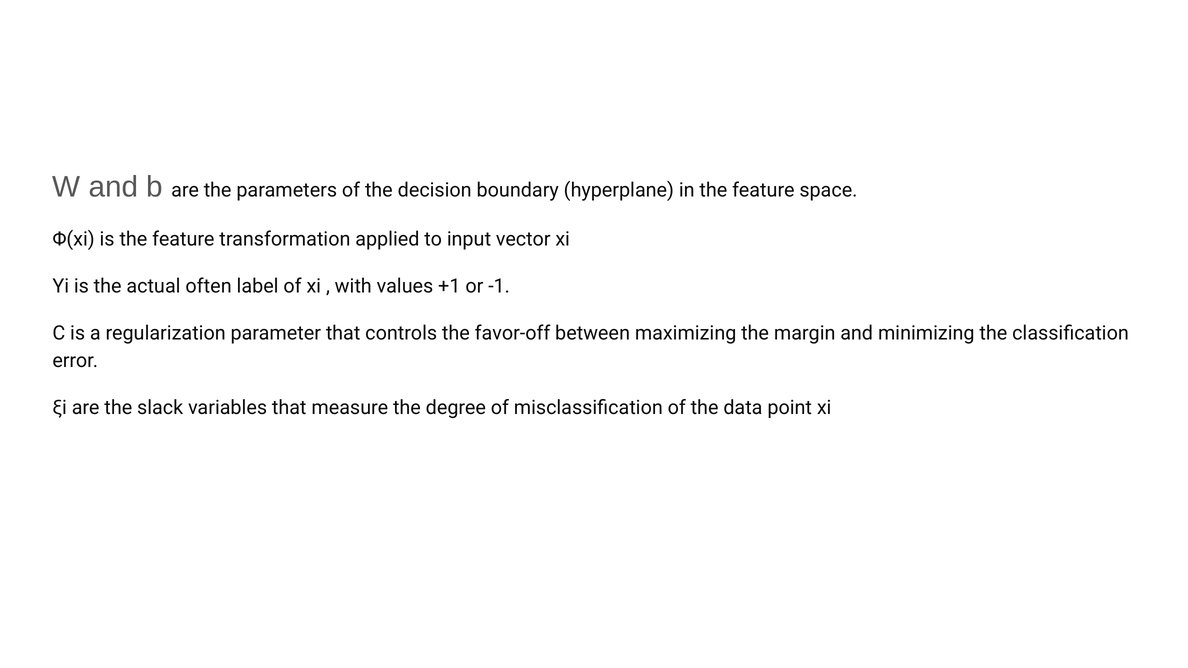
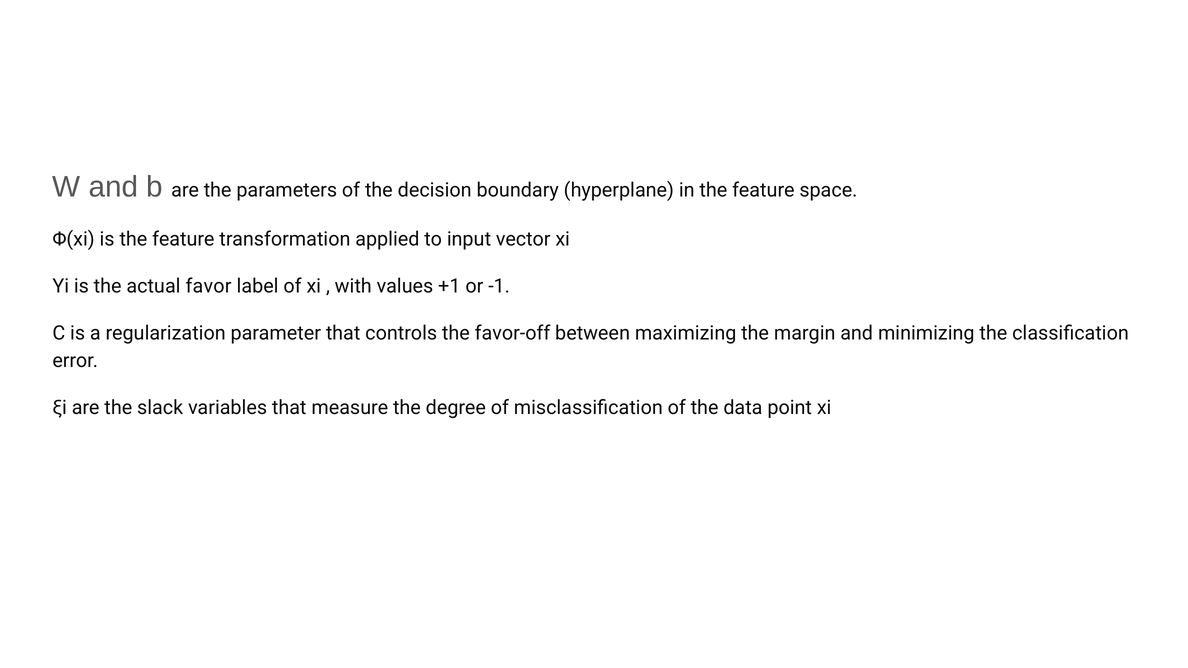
often: often -> favor (208, 286)
